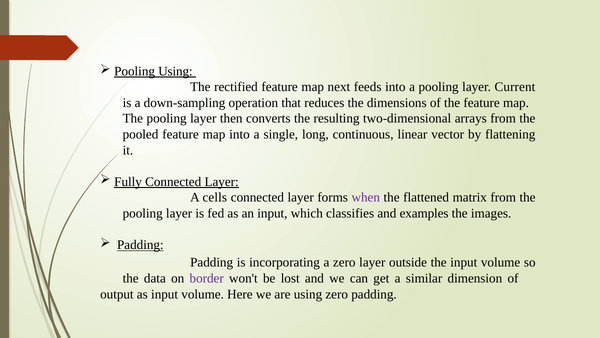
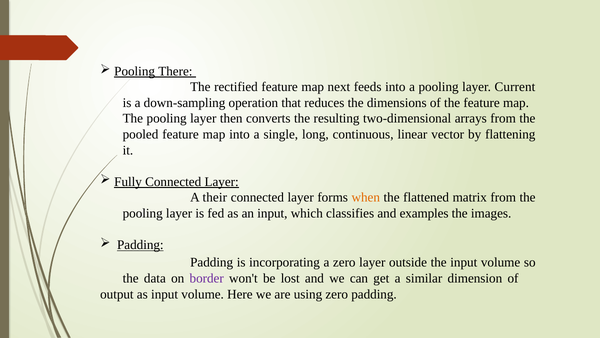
Pooling Using: Using -> There (175, 71)
cells: cells -> their (215, 197)
when colour: purple -> orange (366, 197)
